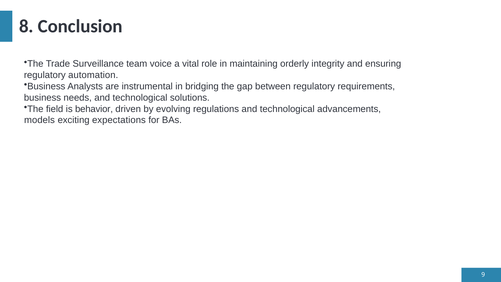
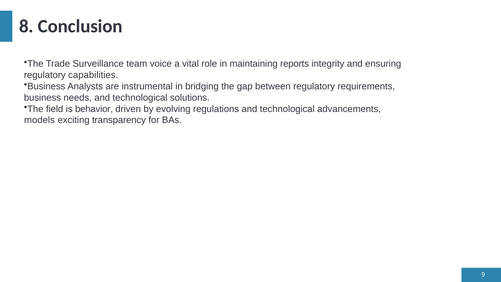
orderly: orderly -> reports (295, 64)
automation: automation -> capabilities (93, 75)
expectations: expectations -> transparency (119, 120)
